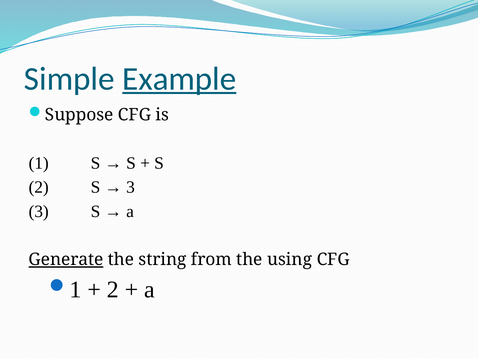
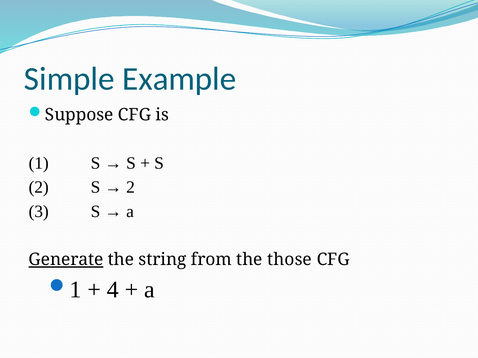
Example underline: present -> none (179, 79)
3: 3 -> 2 (131, 188)
using: using -> those (290, 260)
2: 2 -> 4 (113, 290)
